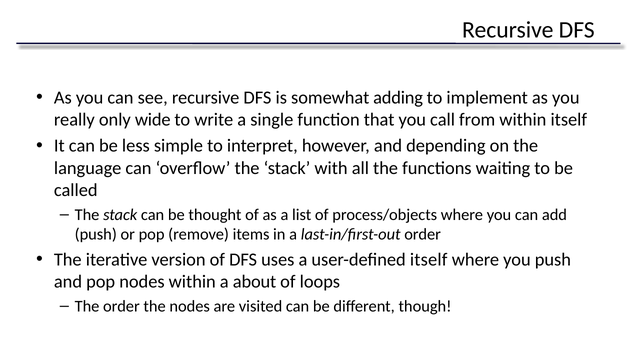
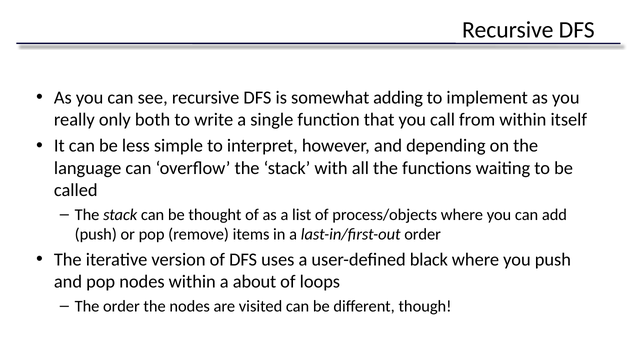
wide: wide -> both (153, 120)
user-defined itself: itself -> black (429, 260)
